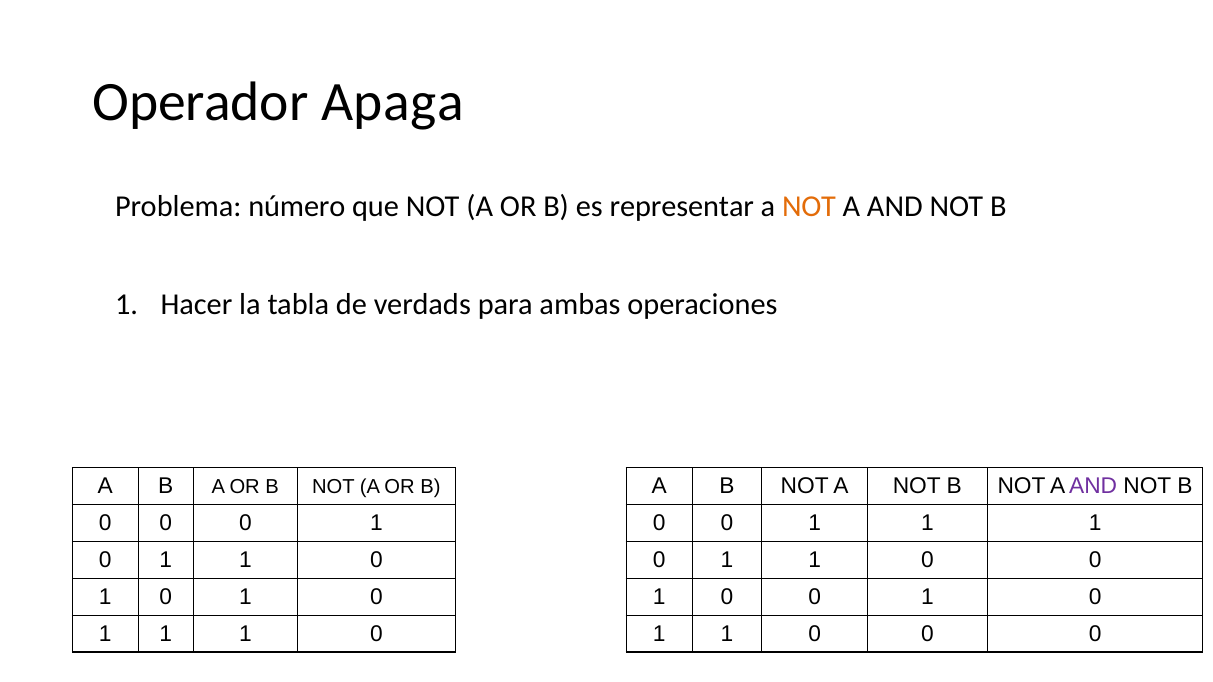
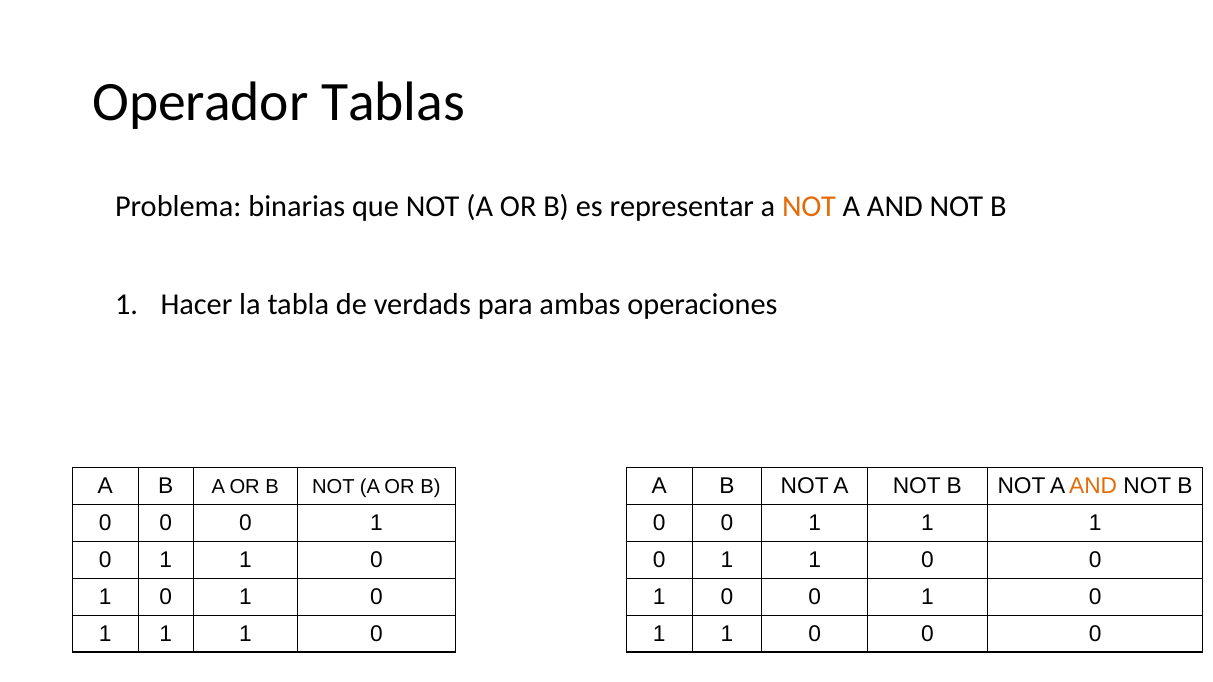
Apaga: Apaga -> Tablas (393, 102)
número: número -> binarias (297, 206)
AND colour: purple -> orange (1093, 487)
